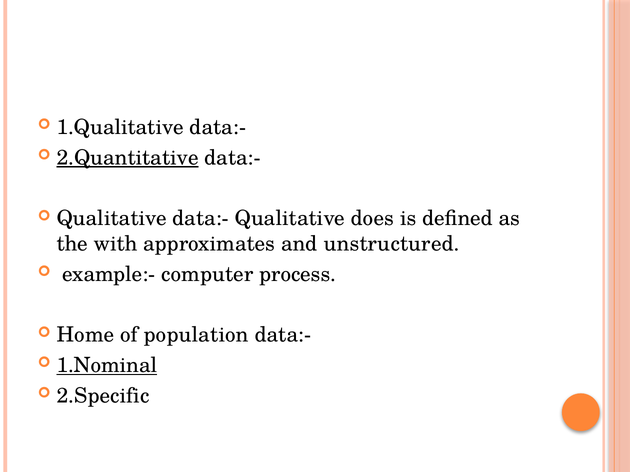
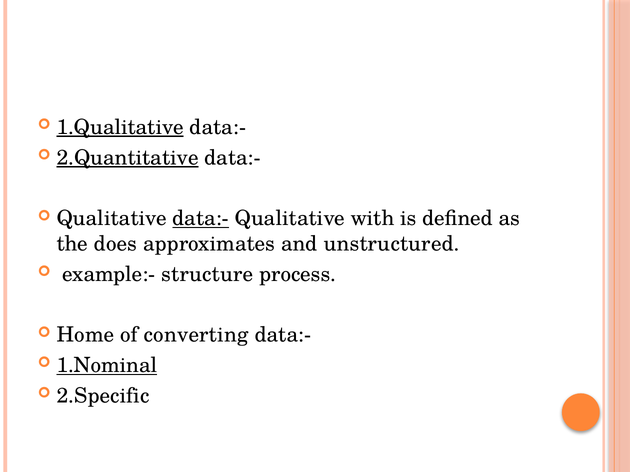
1.Qualitative underline: none -> present (120, 127)
data:- underline: none -> present (201, 219)
does: does -> with (372, 219)
with: with -> does (115, 244)
computer: computer -> structure (207, 274)
population: population -> converting (196, 335)
